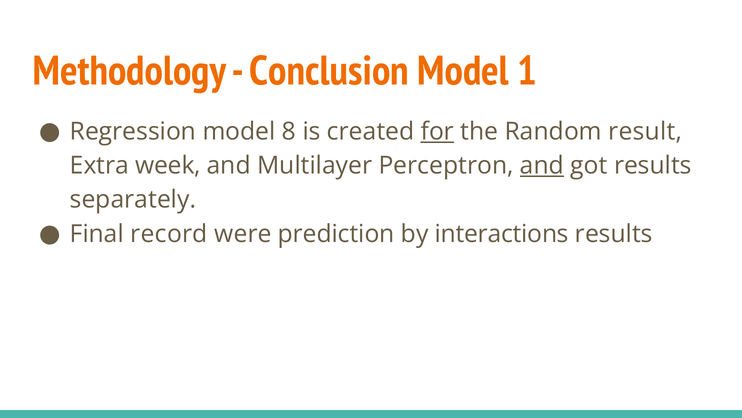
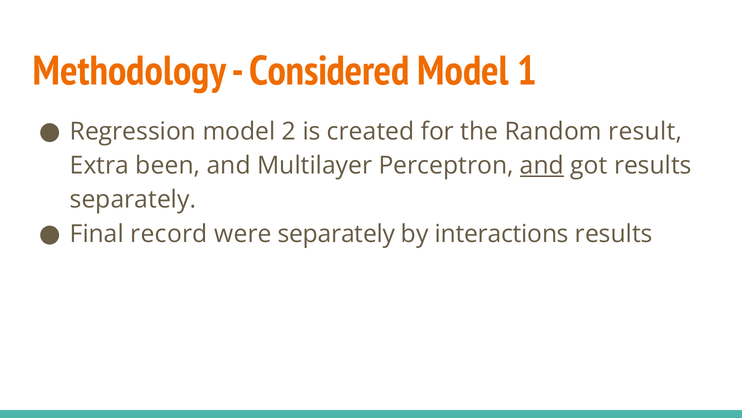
Conclusion: Conclusion -> Considered (329, 71)
8: 8 -> 2 (289, 131)
for underline: present -> none (437, 131)
week: week -> been (168, 165)
were prediction: prediction -> separately (336, 234)
